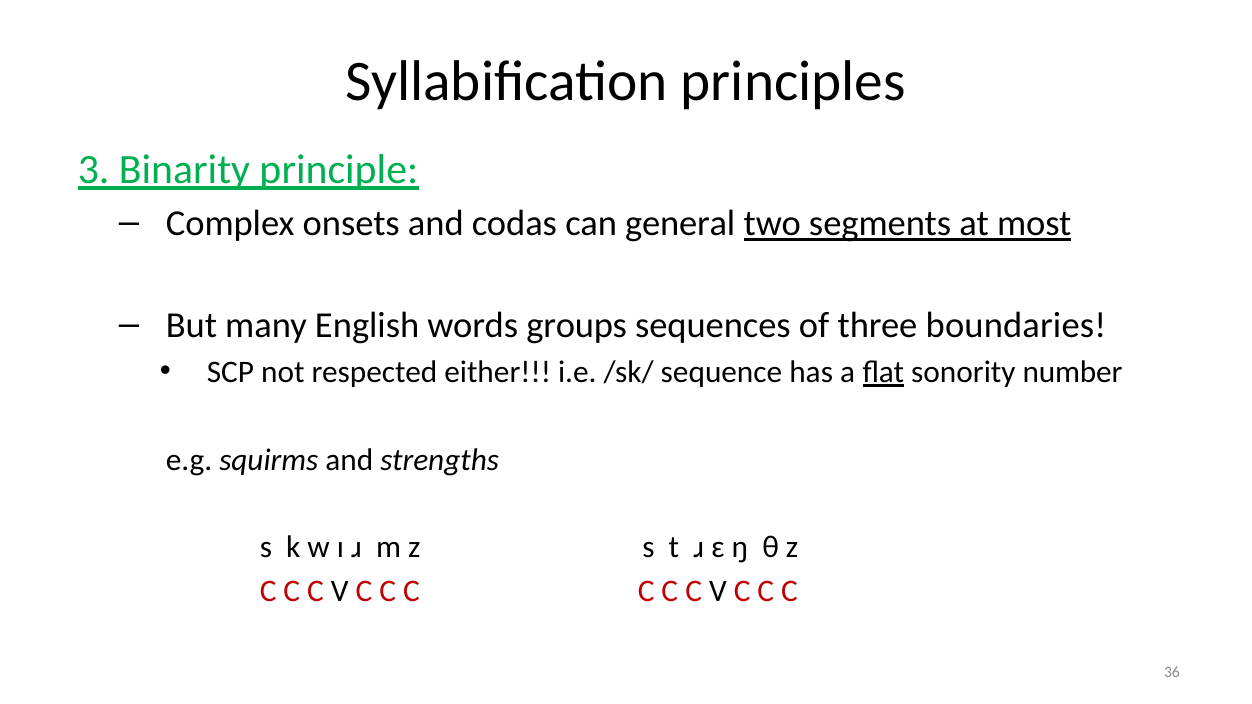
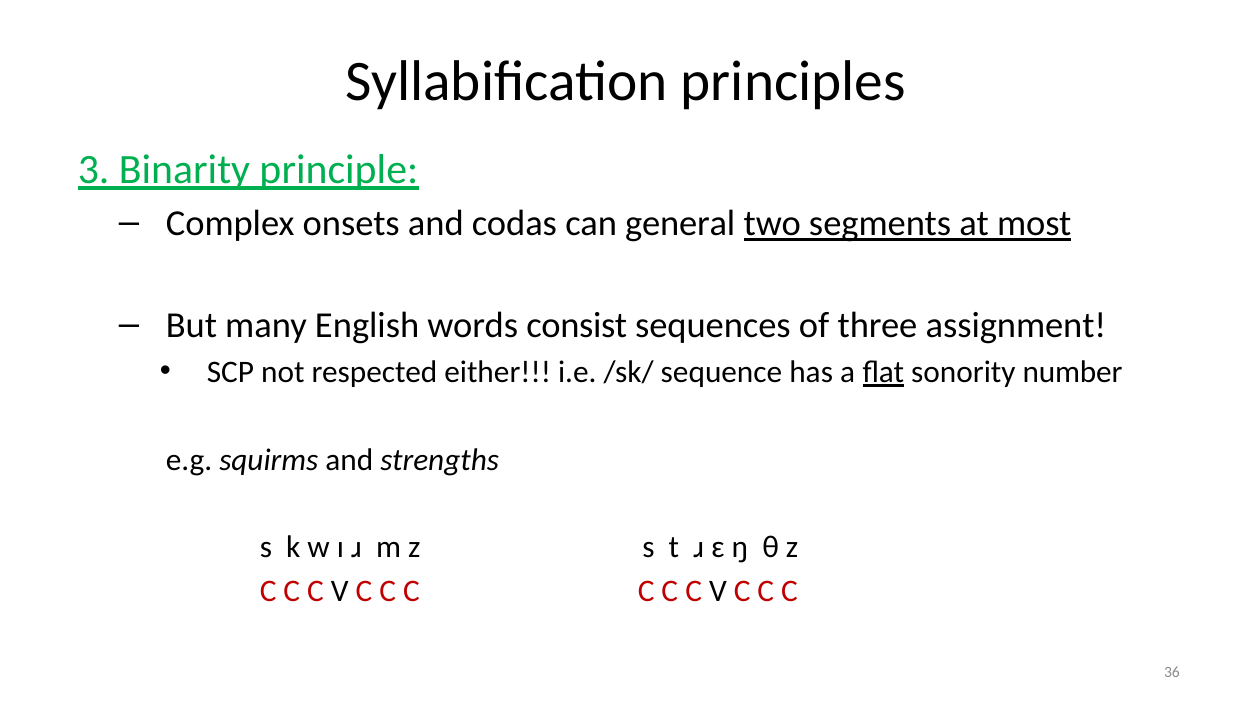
groups: groups -> consist (577, 326)
boundaries: boundaries -> assignment (1016, 326)
